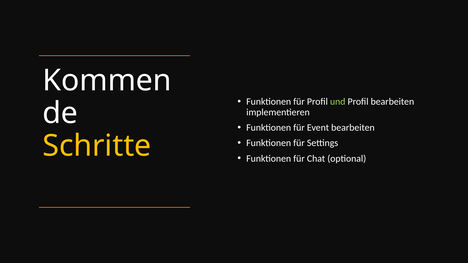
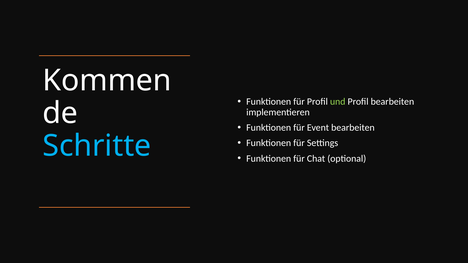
Schritte colour: yellow -> light blue (97, 146)
